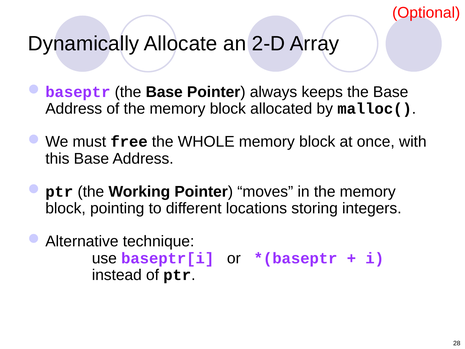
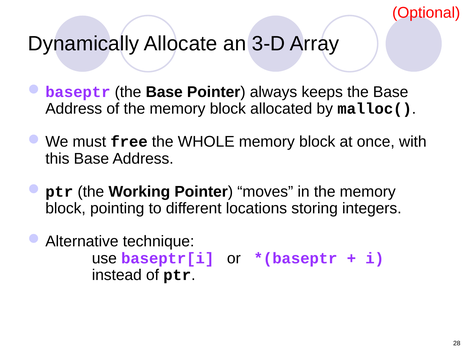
2-D: 2-D -> 3-D (269, 44)
